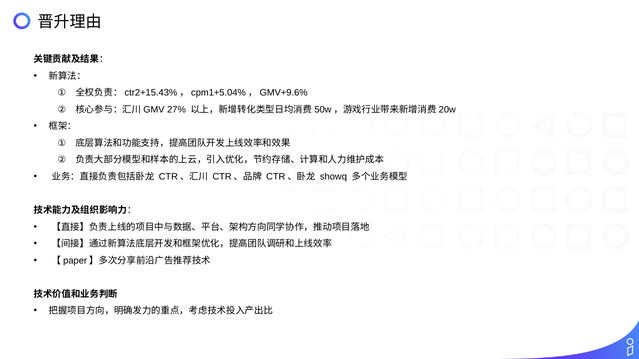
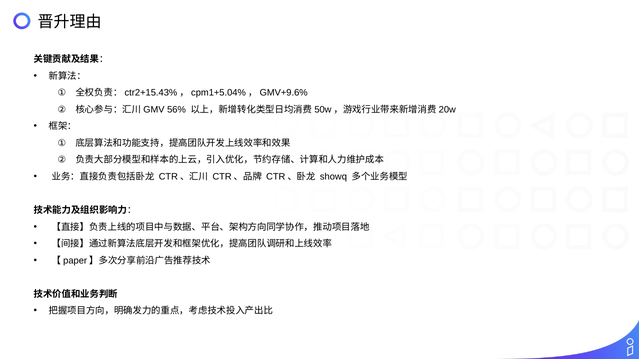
27%: 27% -> 56% (176, 110)
